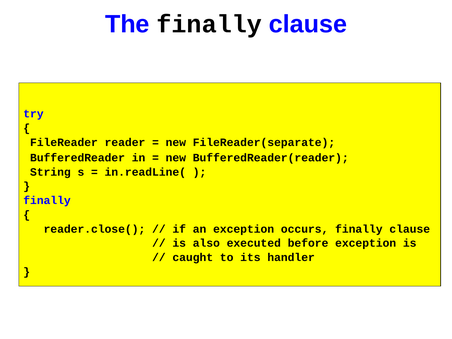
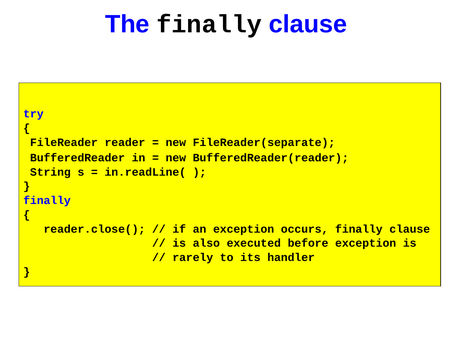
caught: caught -> rarely (193, 257)
